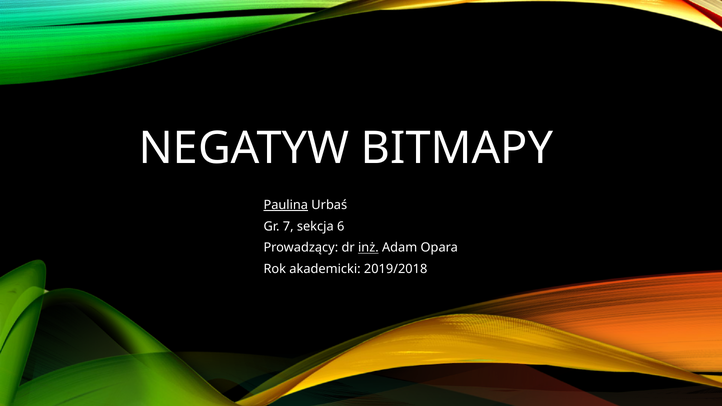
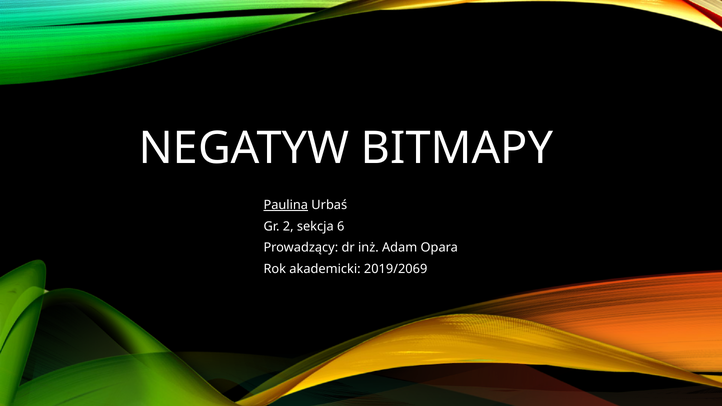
7: 7 -> 2 (288, 226)
inż underline: present -> none (368, 248)
2019/2018: 2019/2018 -> 2019/2069 (396, 269)
